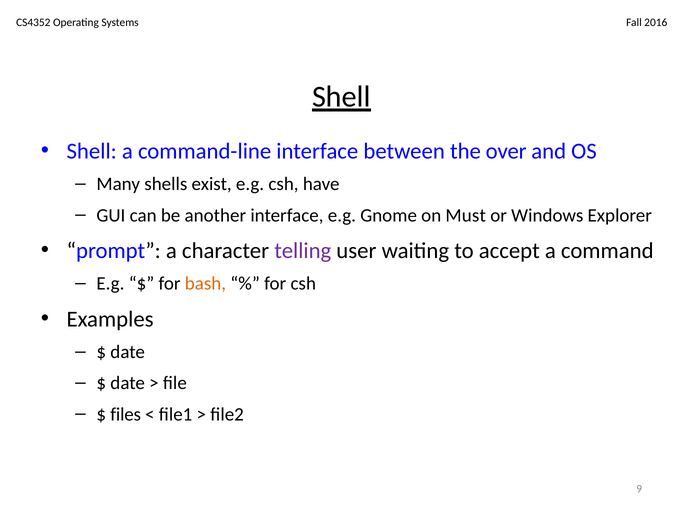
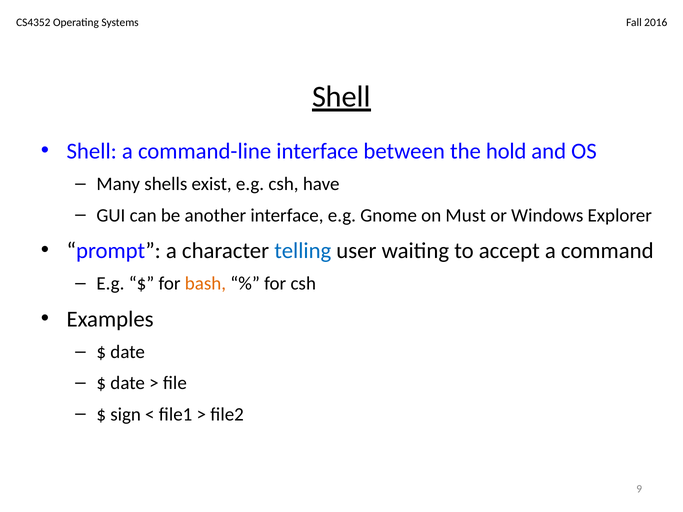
over: over -> hold (506, 151)
telling colour: purple -> blue (303, 251)
files: files -> sign (126, 415)
